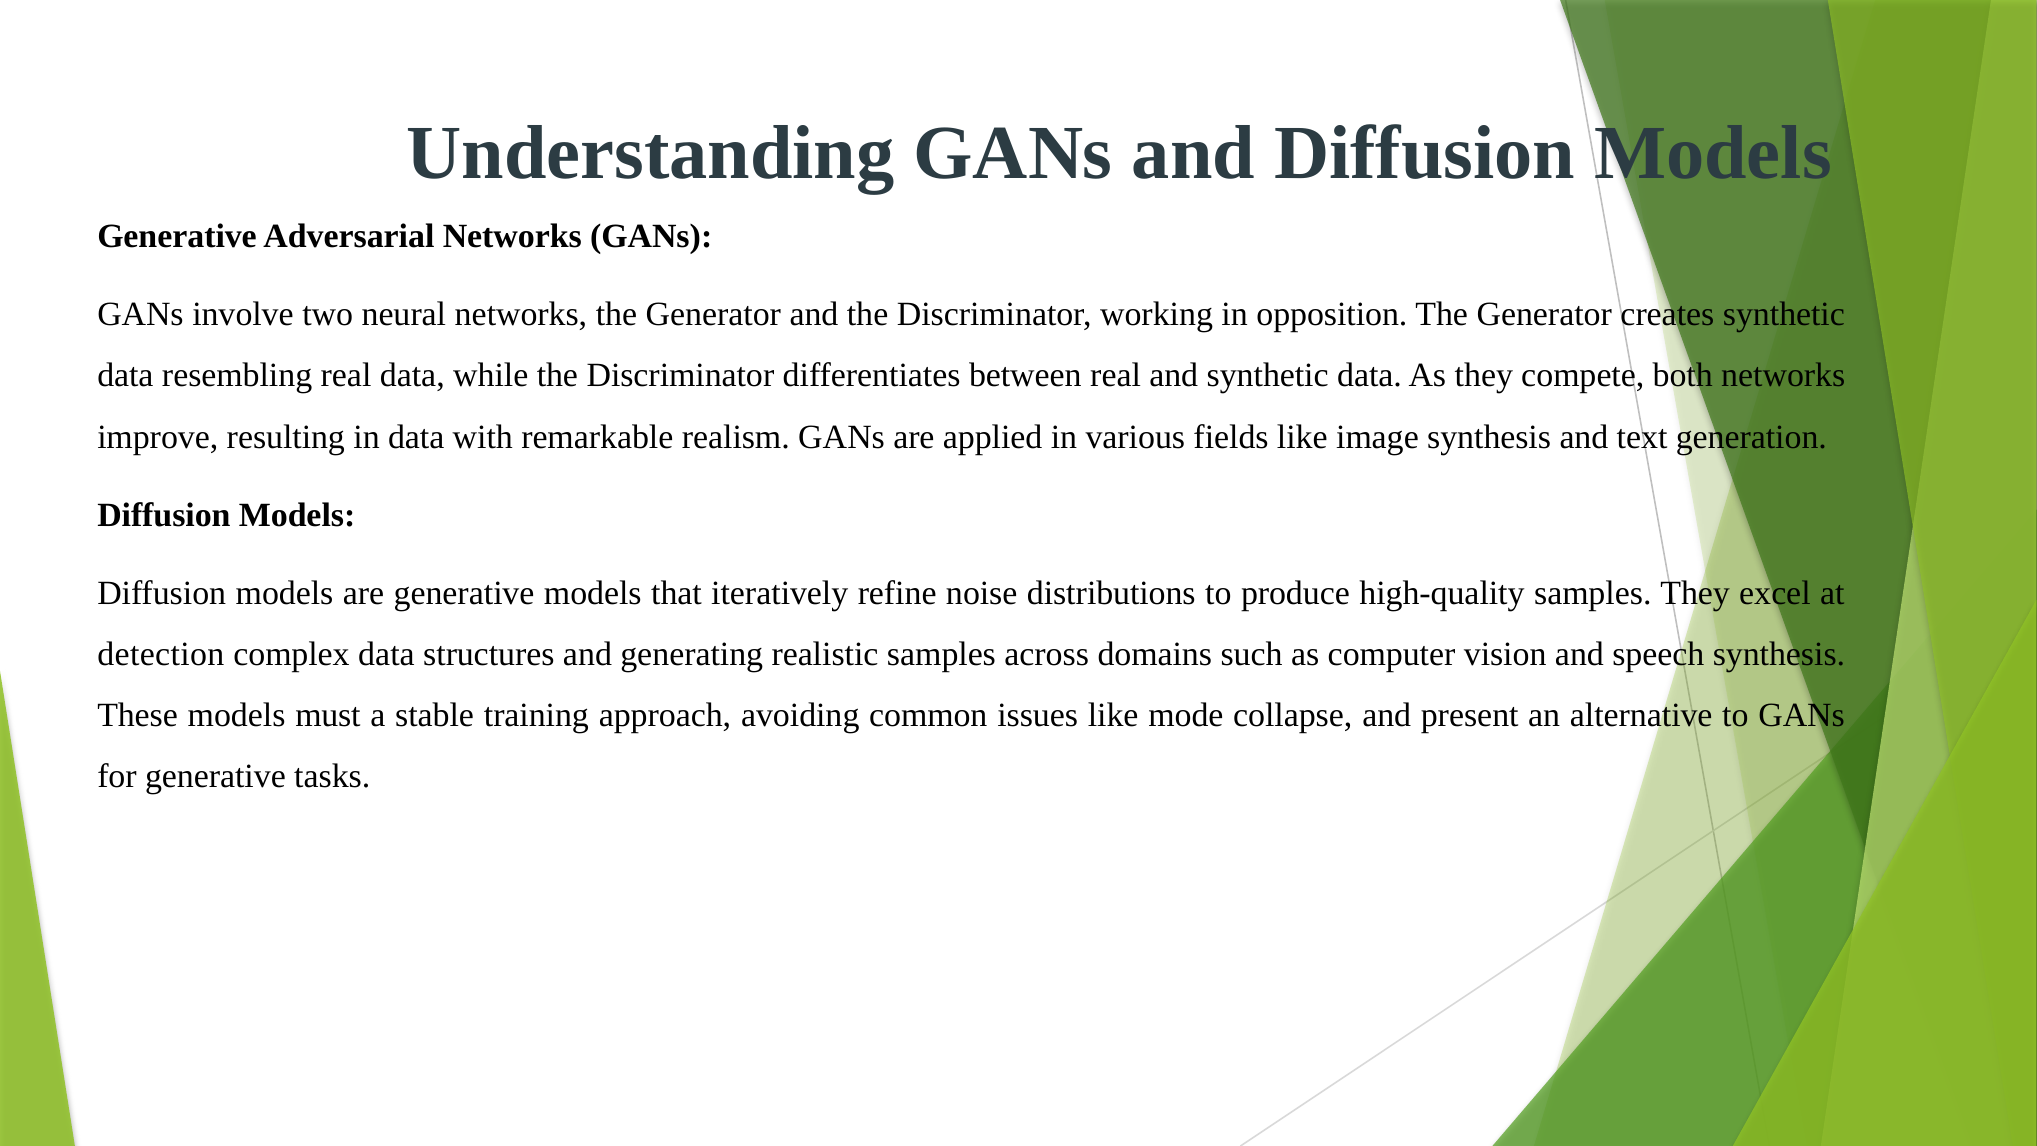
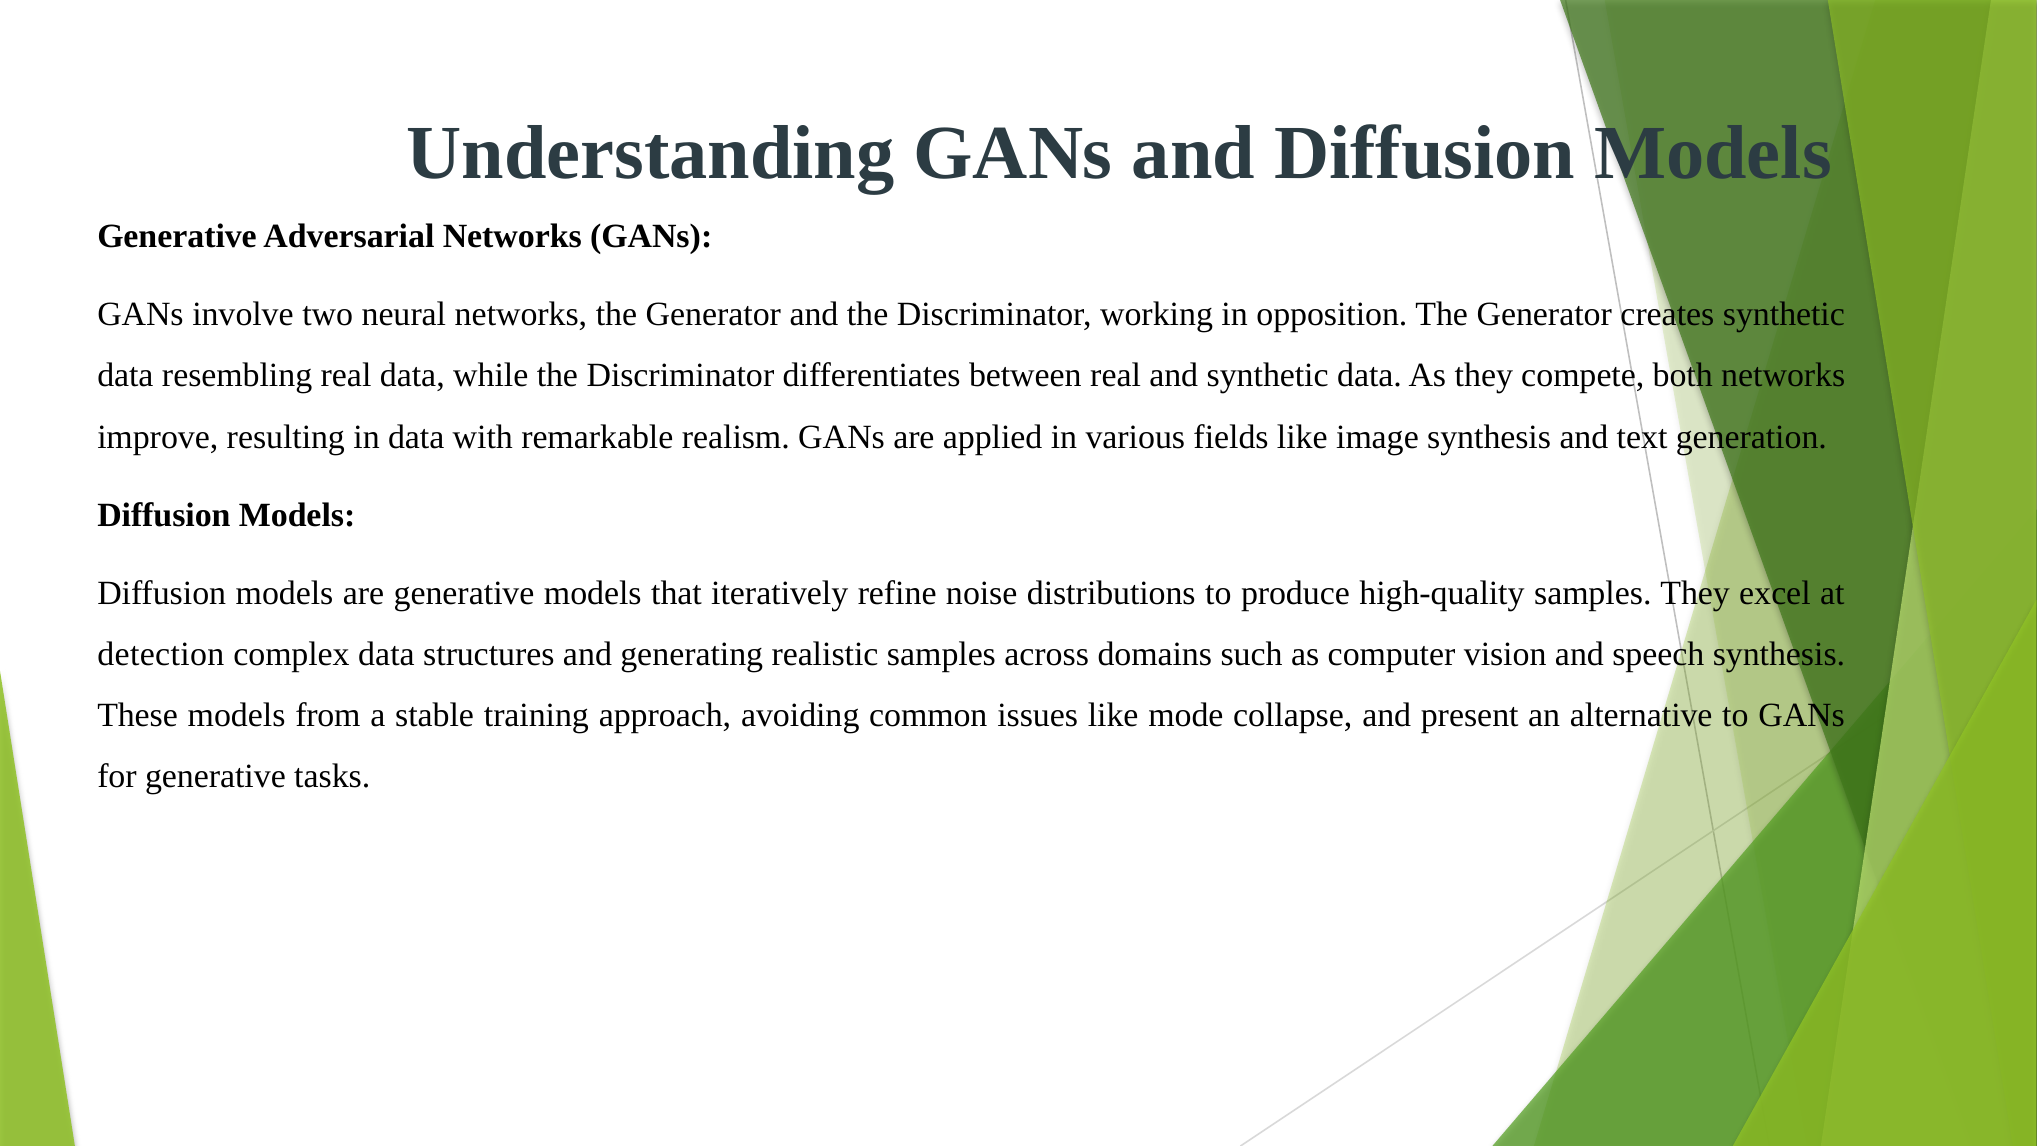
must: must -> from (328, 715)
